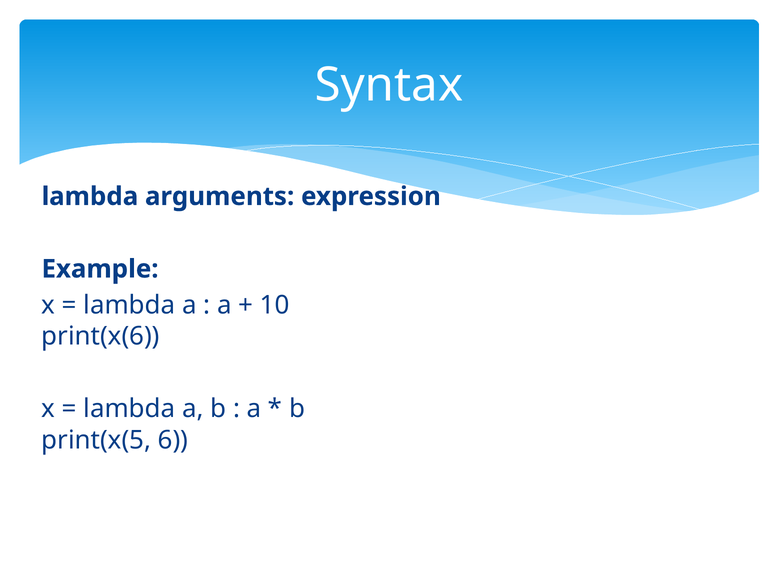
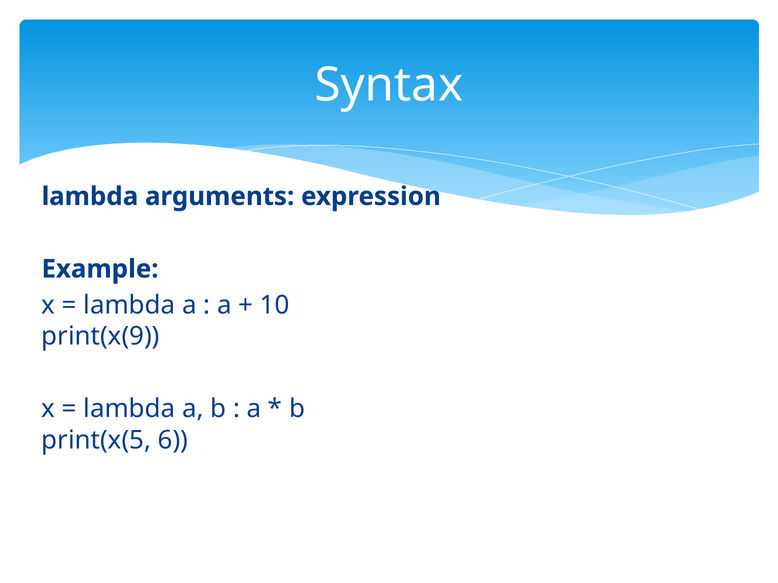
print(x(6: print(x(6 -> print(x(9 (101, 337)
